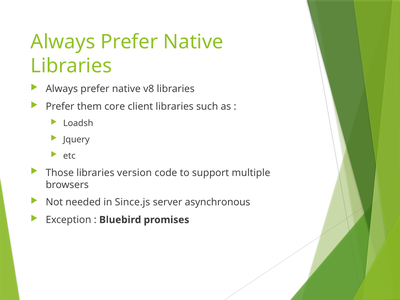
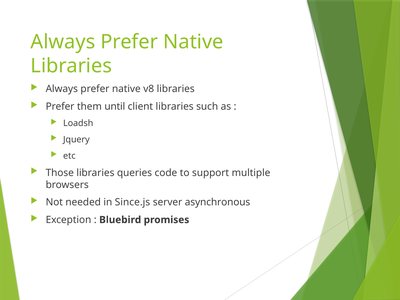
core: core -> until (115, 106)
version: version -> queries (135, 173)
